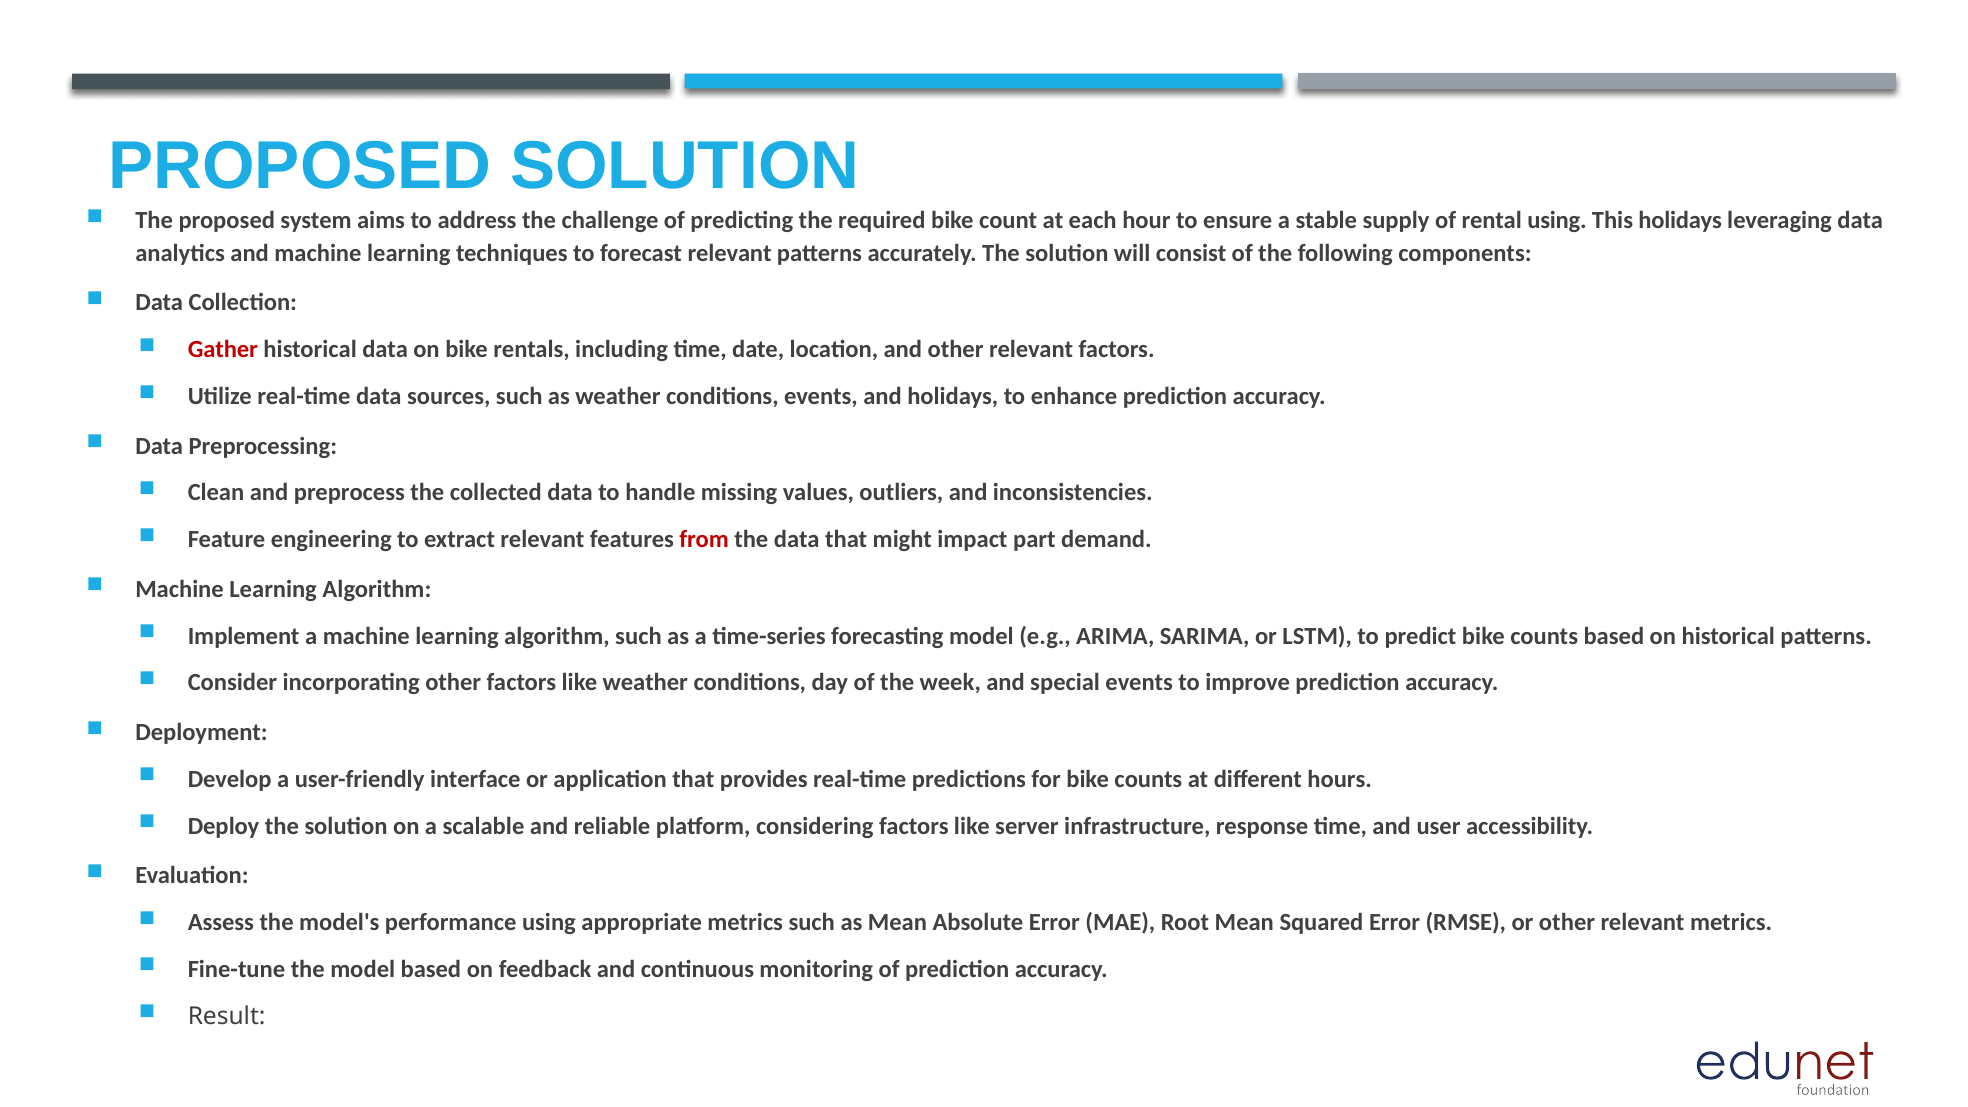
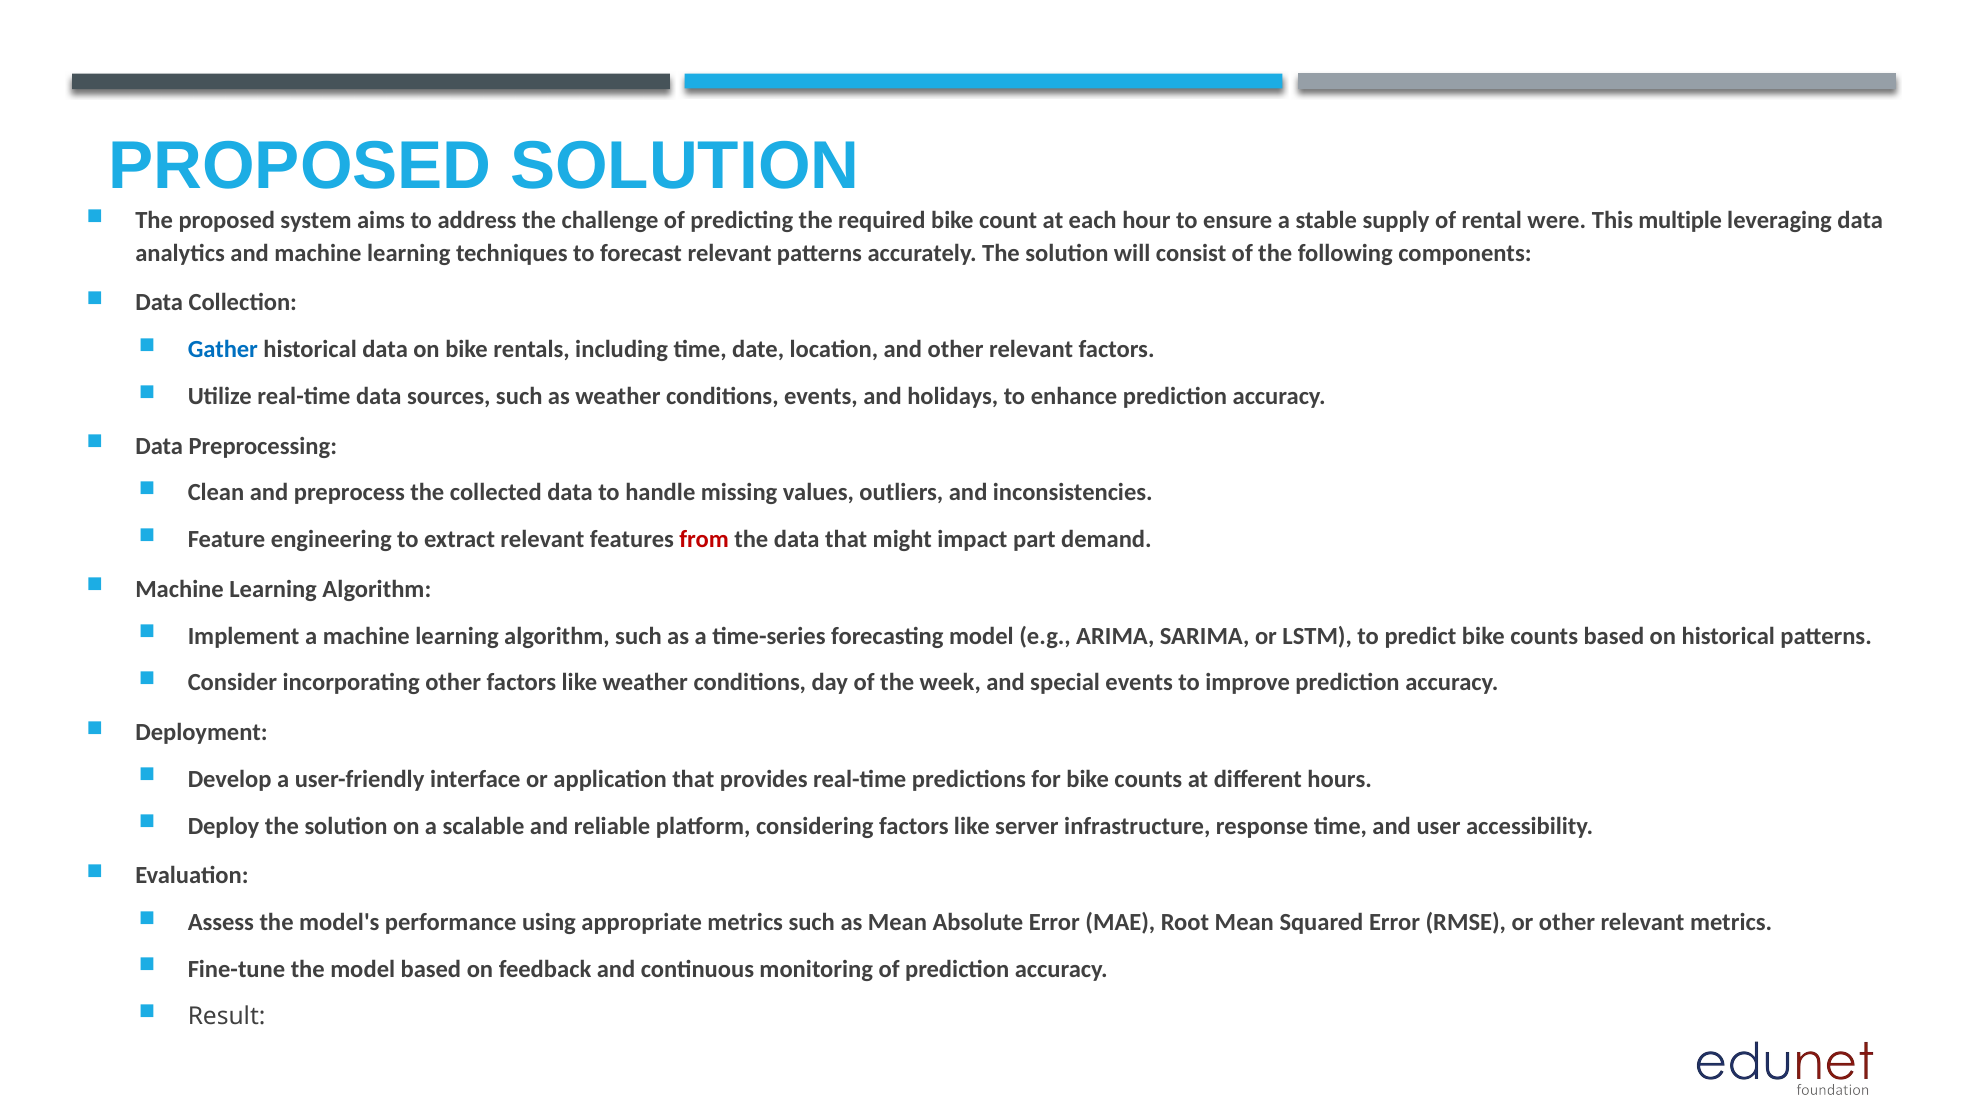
rental using: using -> were (1557, 221)
This holidays: holidays -> multiple (1680, 221)
Gather colour: red -> blue (223, 350)
